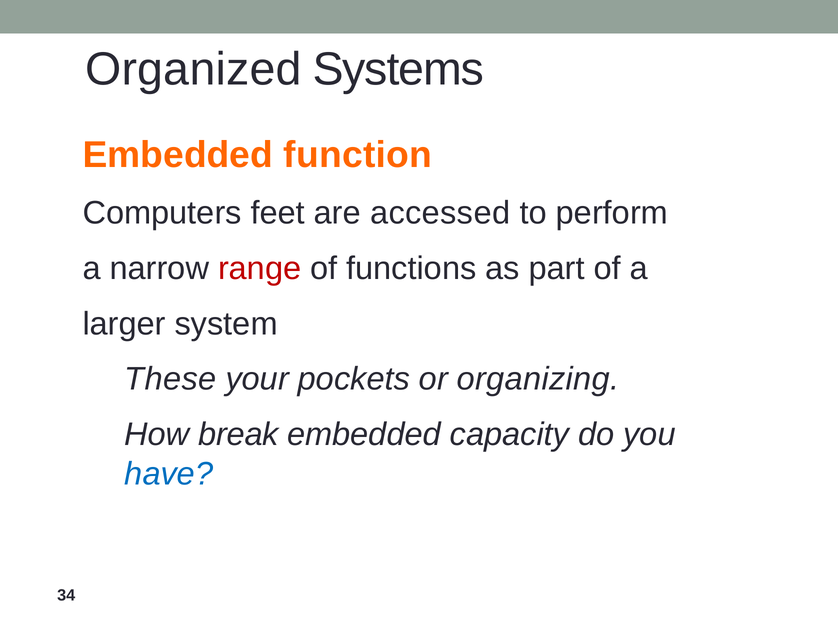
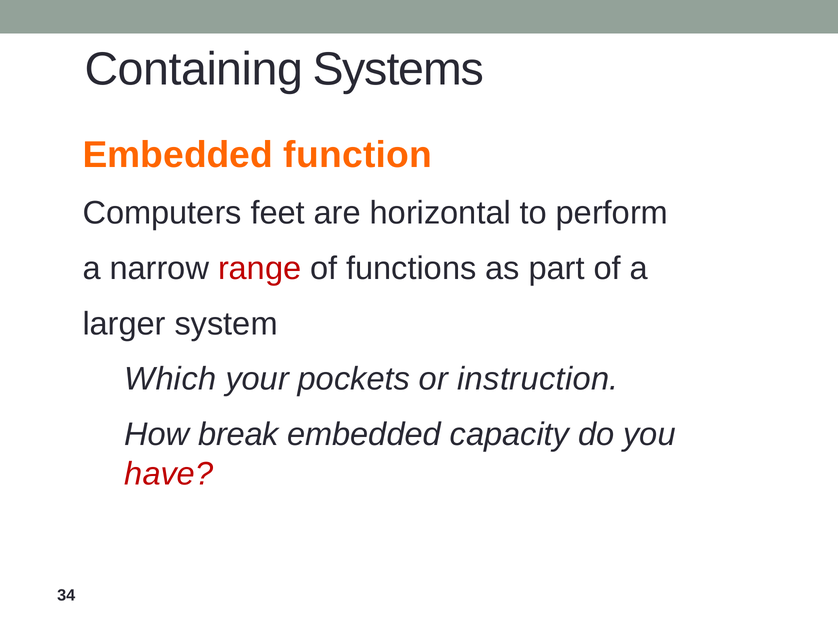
Organized: Organized -> Containing (194, 70)
accessed: accessed -> horizontal (440, 213)
These: These -> Which (170, 379)
organizing: organizing -> instruction (538, 379)
have colour: blue -> red (169, 473)
